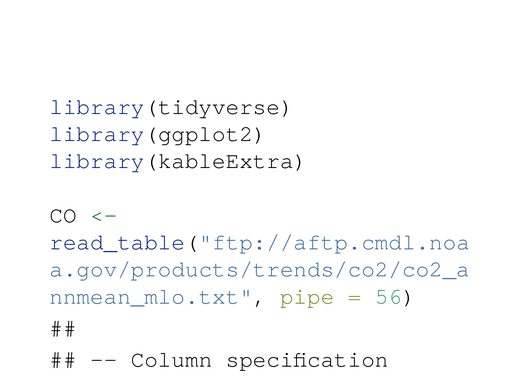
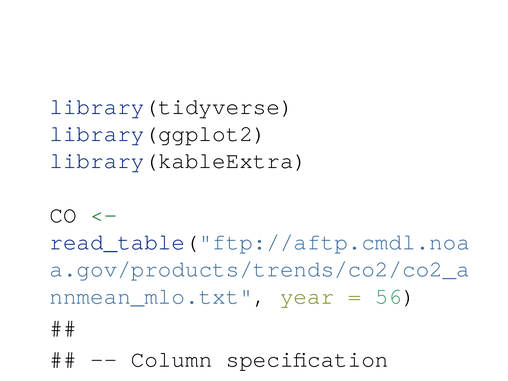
pipe: pipe -> year (307, 296)
